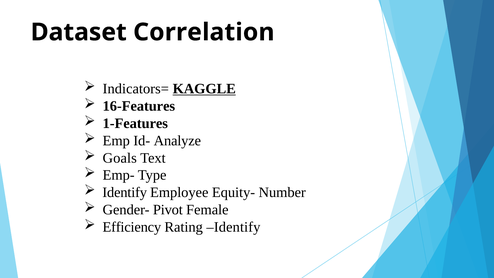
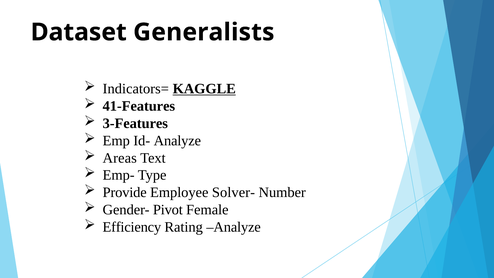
Correlation: Correlation -> Generalists (204, 32)
16-Features: 16-Features -> 41-Features (139, 106)
1-Features: 1-Features -> 3-Features (135, 123)
Goals: Goals -> Areas (120, 158)
Identify: Identify -> Provide (125, 192)
Equity-: Equity- -> Solver- (233, 192)
Rating Identify: Identify -> Analyze (234, 227)
